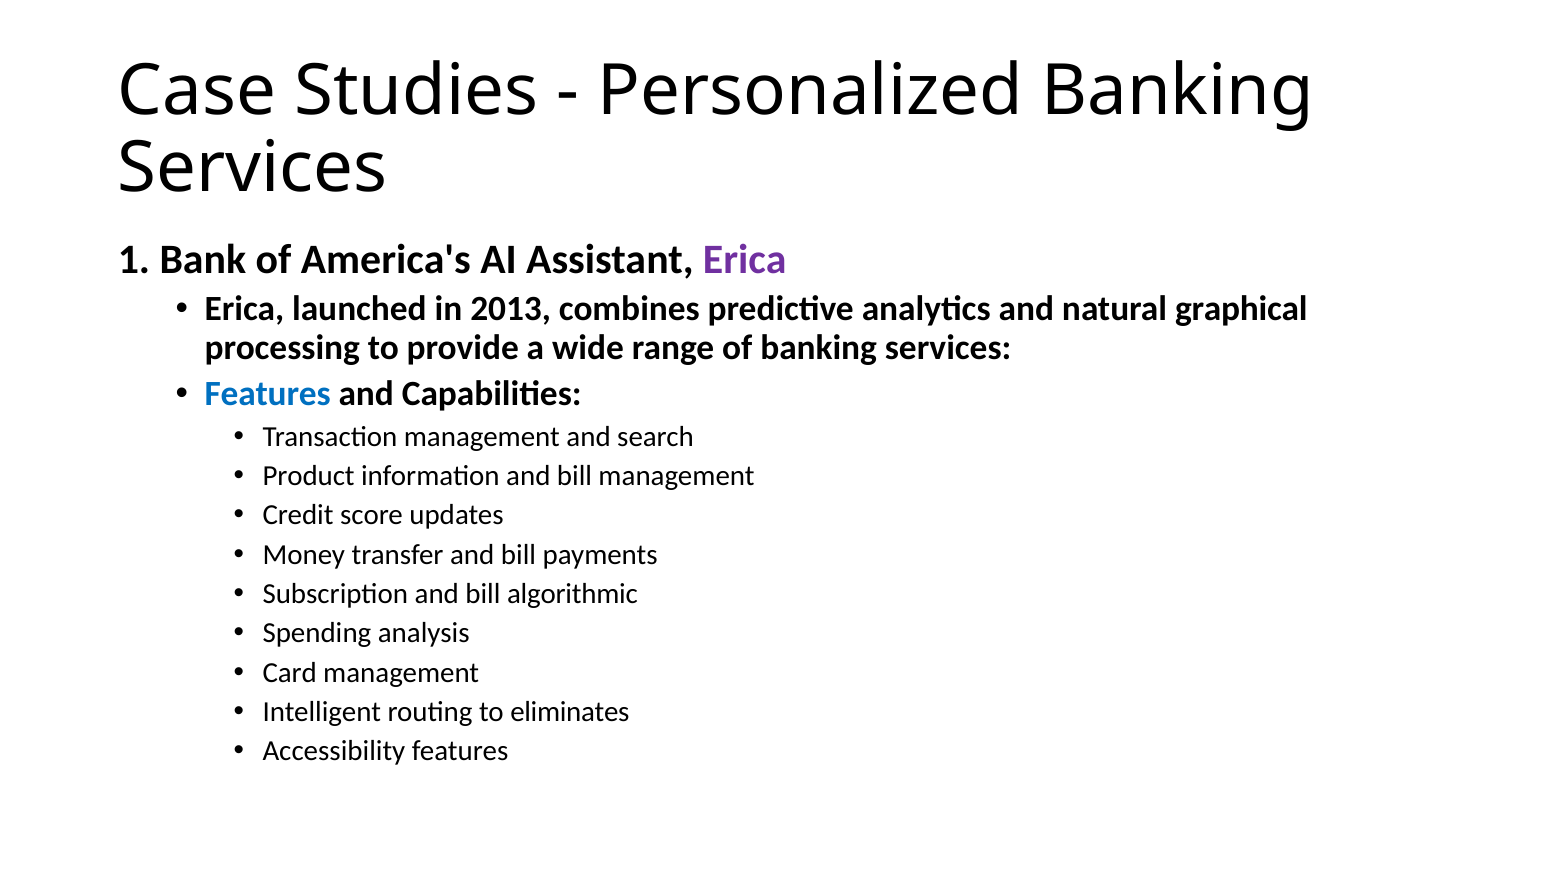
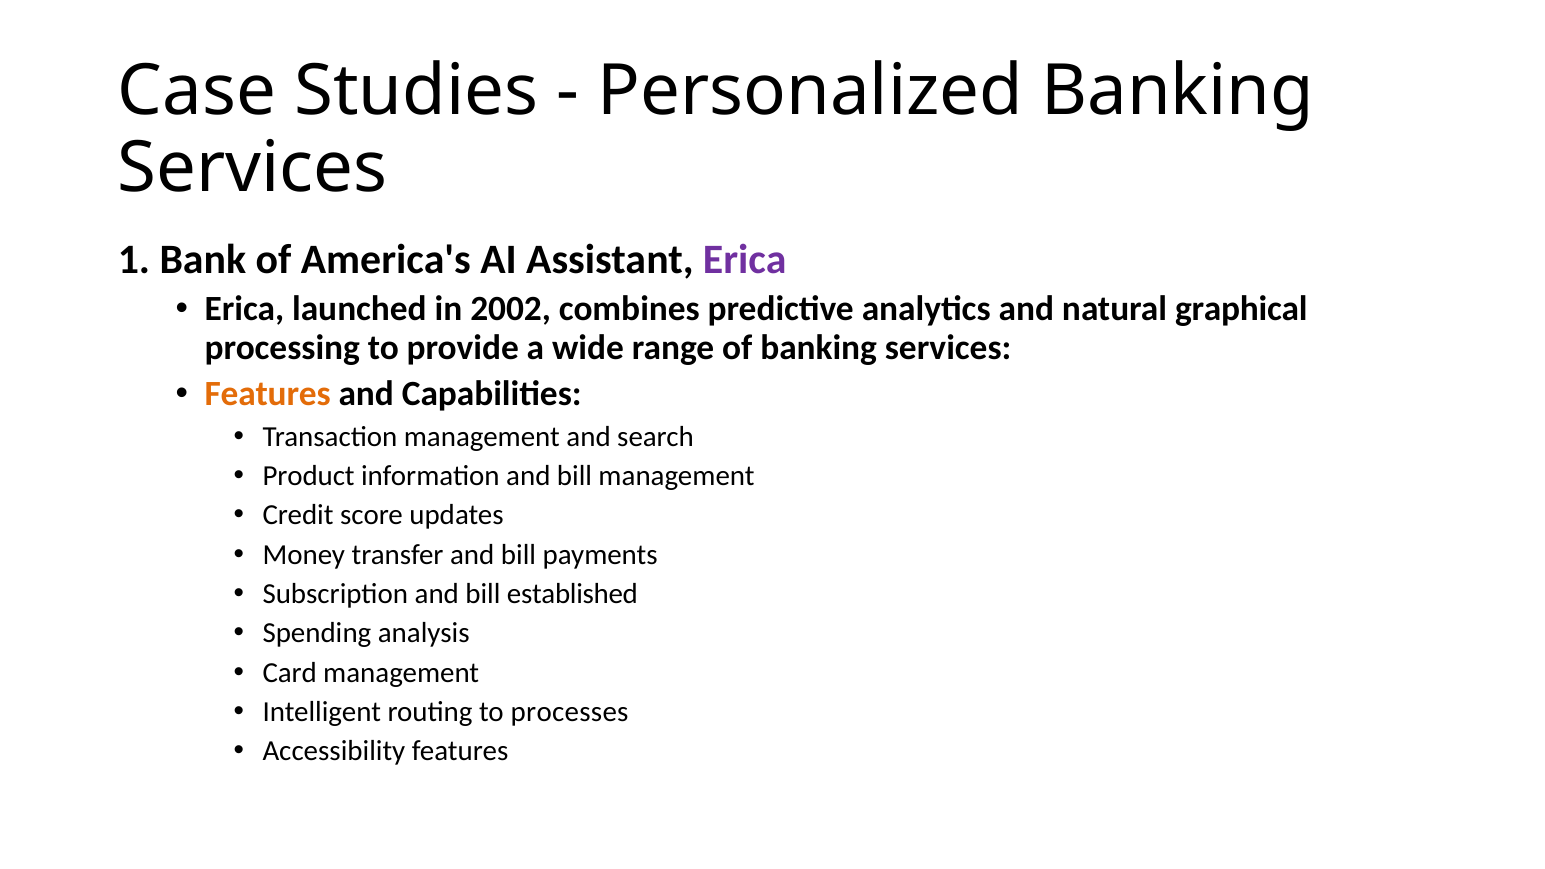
2013: 2013 -> 2002 (511, 309)
Features colour: blue -> orange (268, 394)
algorithmic: algorithmic -> established (572, 594)
eliminates: eliminates -> processes (570, 712)
